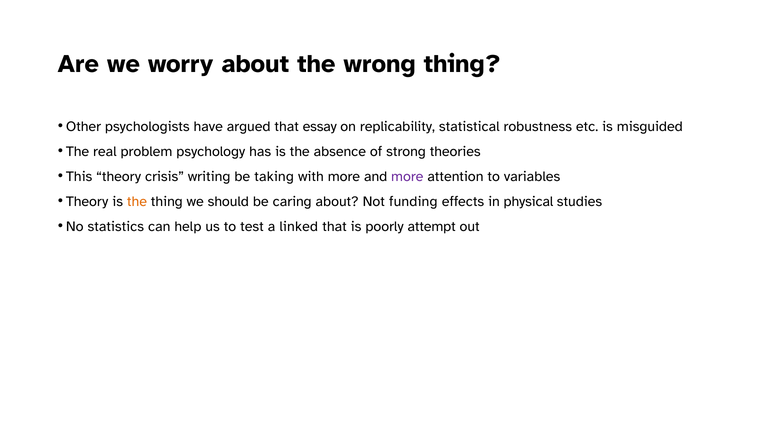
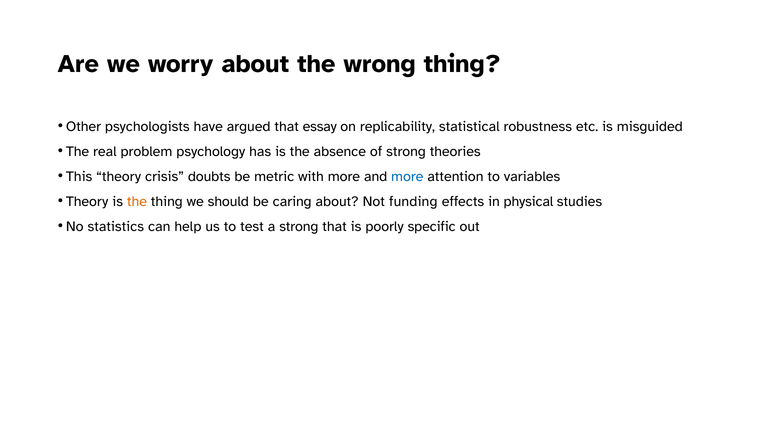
writing: writing -> doubts (209, 176)
taking: taking -> metric (274, 176)
more colour: purple -> blue (407, 176)
a linked: linked -> strong (299, 226)
attempt: attempt -> specific (432, 226)
